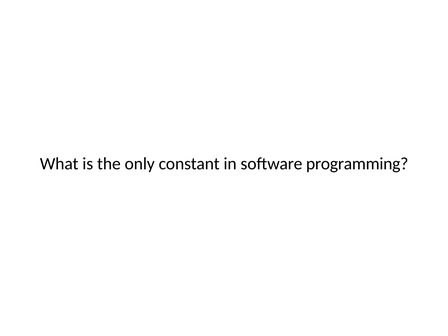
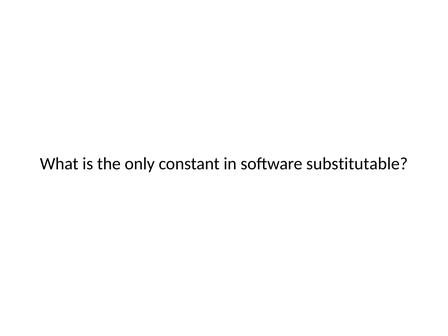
programming: programming -> substitutable (357, 164)
